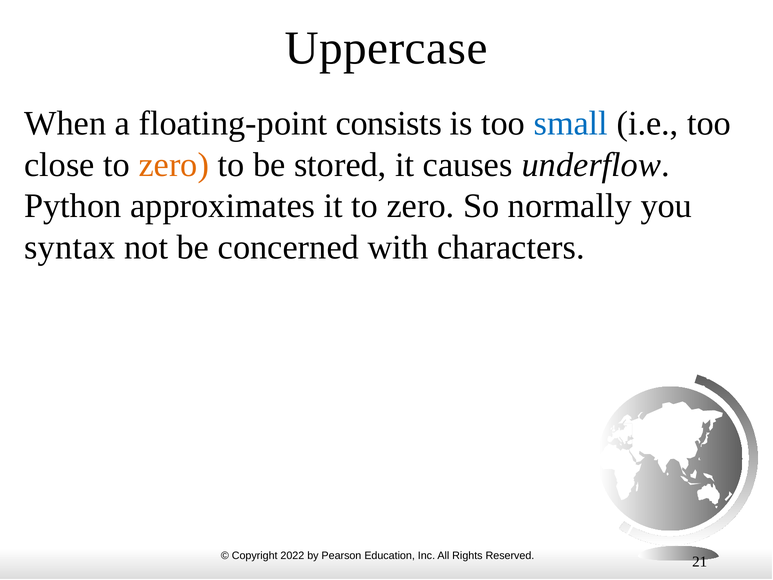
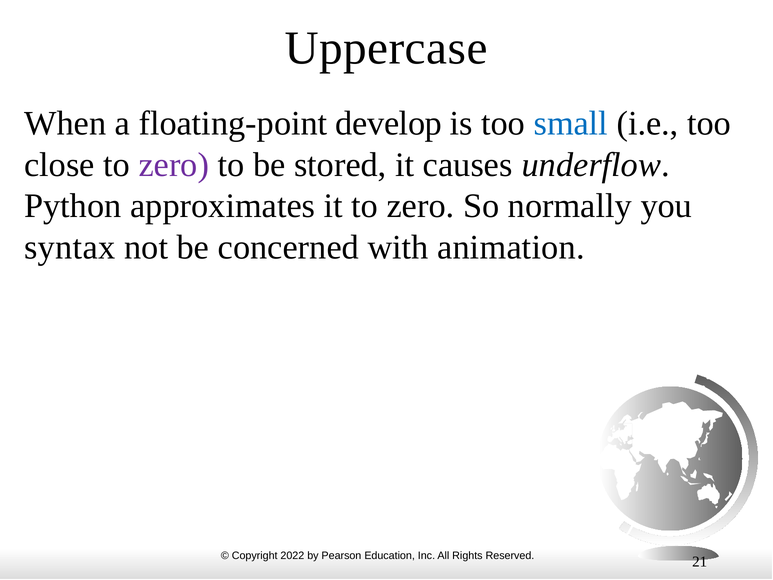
consists: consists -> develop (389, 124)
zero colour: orange -> purple (174, 165)
characters: characters -> animation (511, 247)
